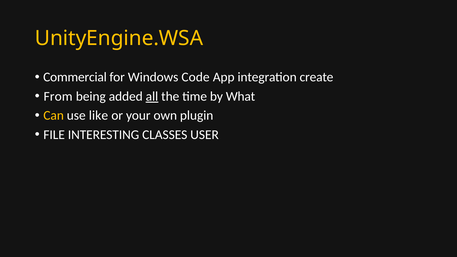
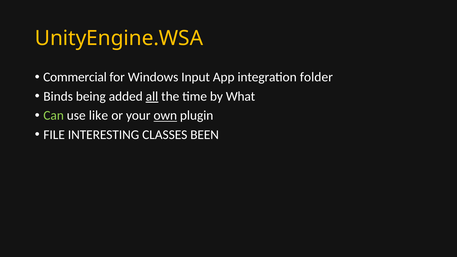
Code: Code -> Input (196, 77)
create: create -> folder (316, 77)
From: From -> Binds (58, 96)
Can colour: yellow -> light green (54, 116)
own underline: none -> present (165, 116)
USER: USER -> BEEN (205, 135)
